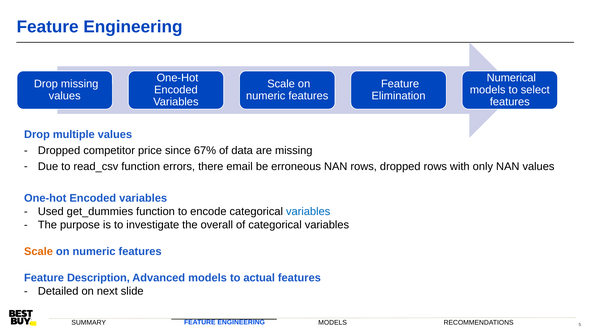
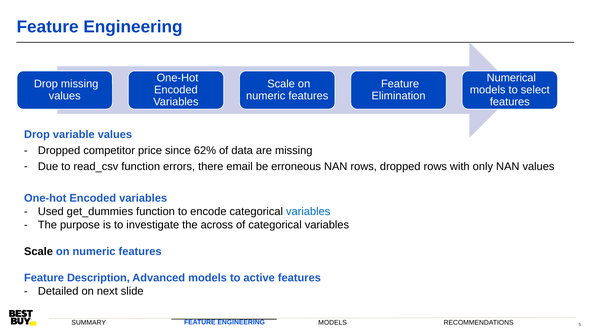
multiple: multiple -> variable (74, 135)
67%: 67% -> 62% (205, 150)
overall: overall -> across (217, 225)
Scale colour: orange -> black (39, 251)
actual: actual -> active (259, 278)
